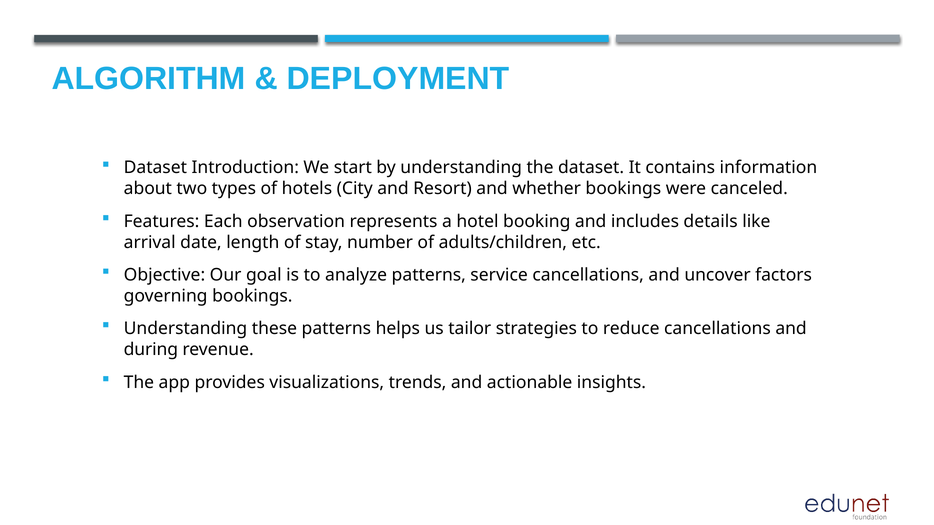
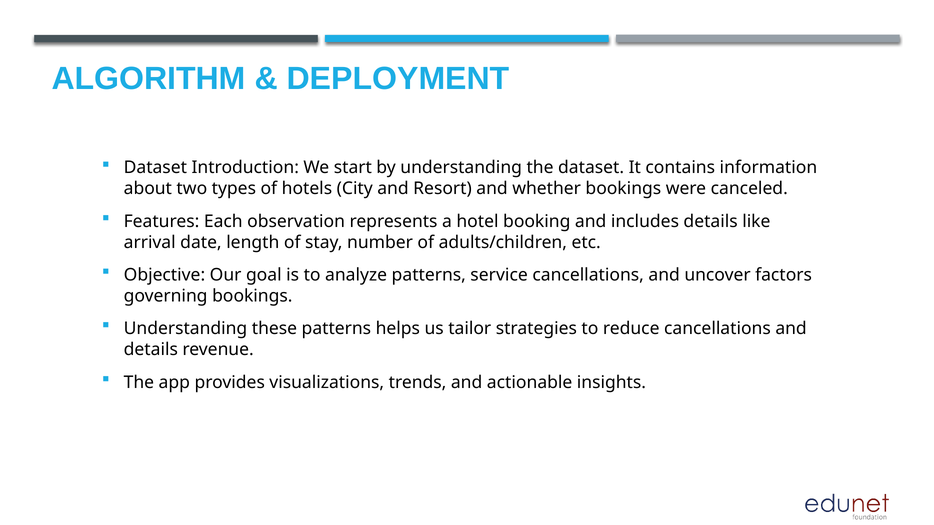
during: during -> details (151, 350)
